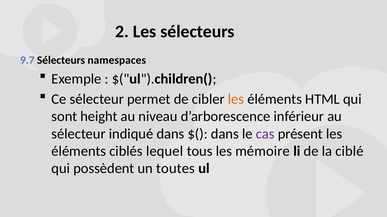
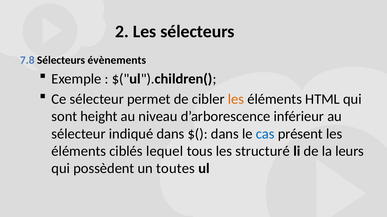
9.7: 9.7 -> 7.8 (27, 60)
namespaces: namespaces -> évènements (117, 60)
cas colour: purple -> blue (265, 134)
mémoire: mémoire -> structuré (263, 152)
ciblé: ciblé -> leurs (350, 152)
